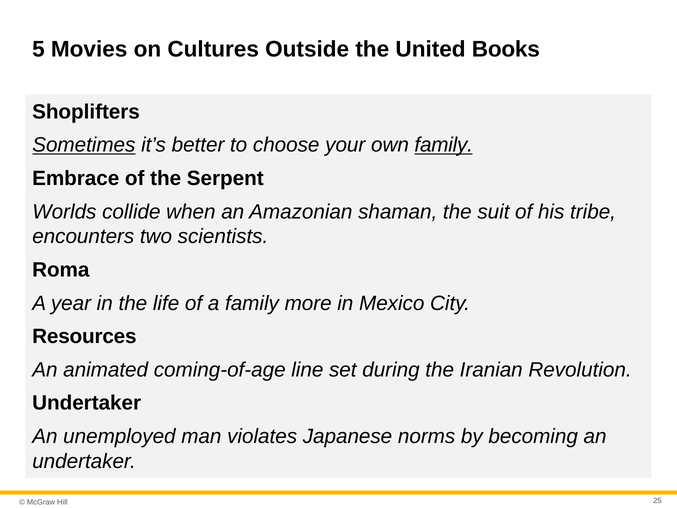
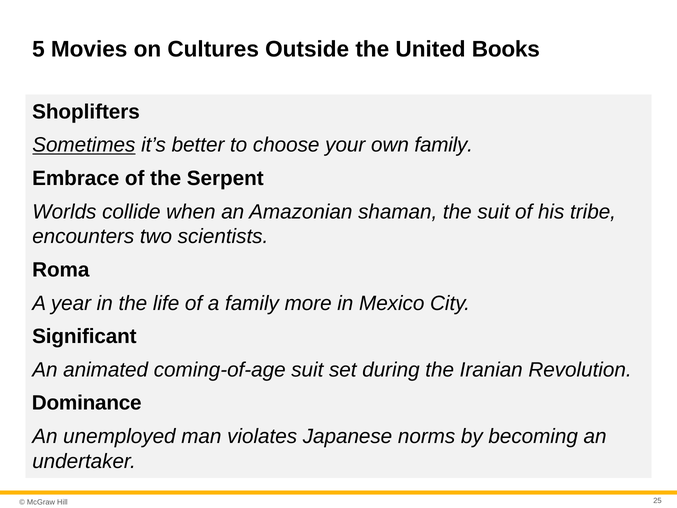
family underline: present -> none (444, 145)
Resources: Resources -> Significant (84, 336)
coming-of-age line: line -> suit (307, 370)
Undertaker: Undertaker -> Dominance (87, 403)
